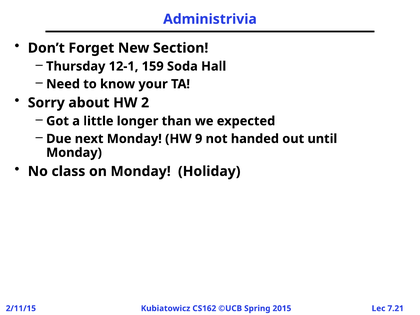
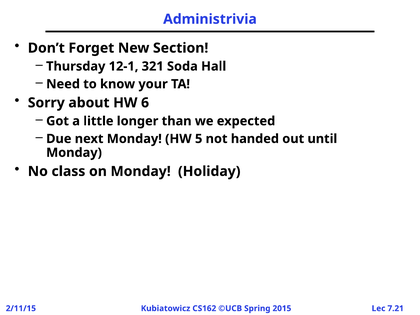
159: 159 -> 321 (153, 66)
2: 2 -> 6 (145, 103)
9: 9 -> 5 (199, 139)
